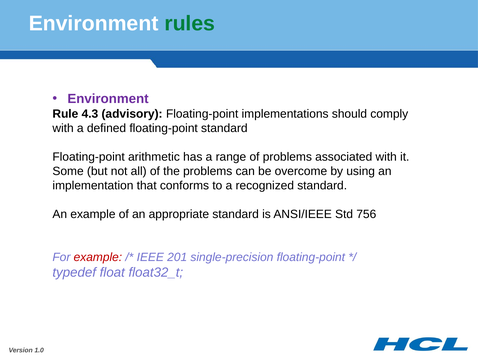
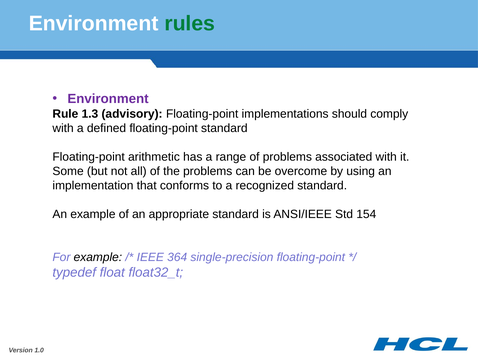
4.3: 4.3 -> 1.3 (90, 114)
756: 756 -> 154 (366, 214)
example colour: red -> black (98, 257)
201: 201 -> 364 (177, 257)
